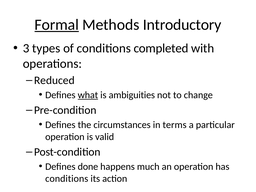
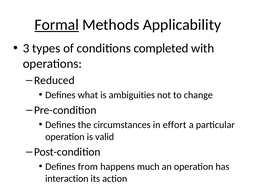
Introductory: Introductory -> Applicability (182, 25)
what underline: present -> none (88, 95)
terms: terms -> effort (175, 125)
done: done -> from (88, 167)
conditions: conditions -> interaction (67, 179)
